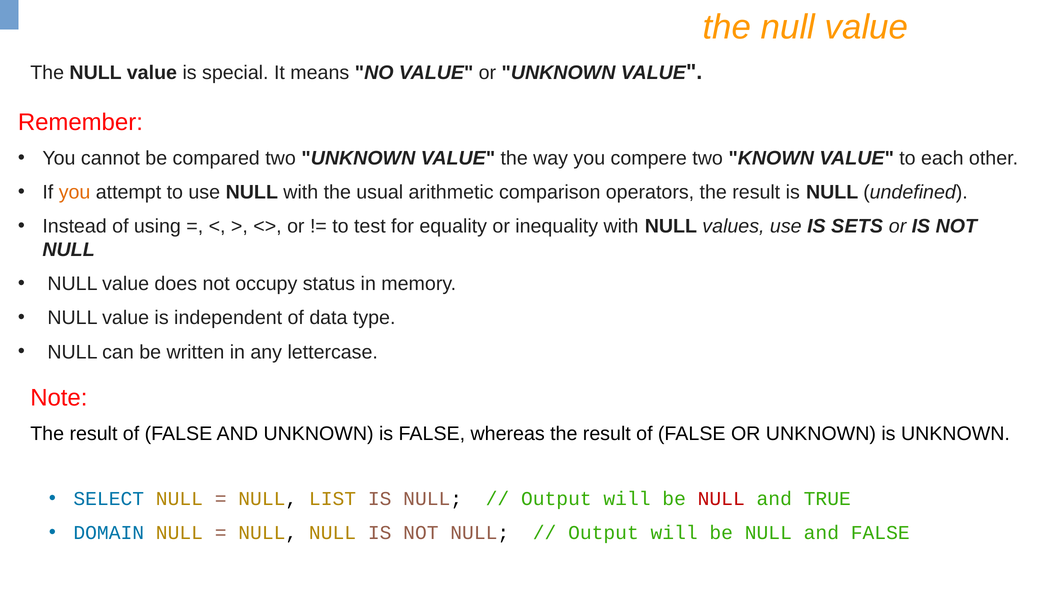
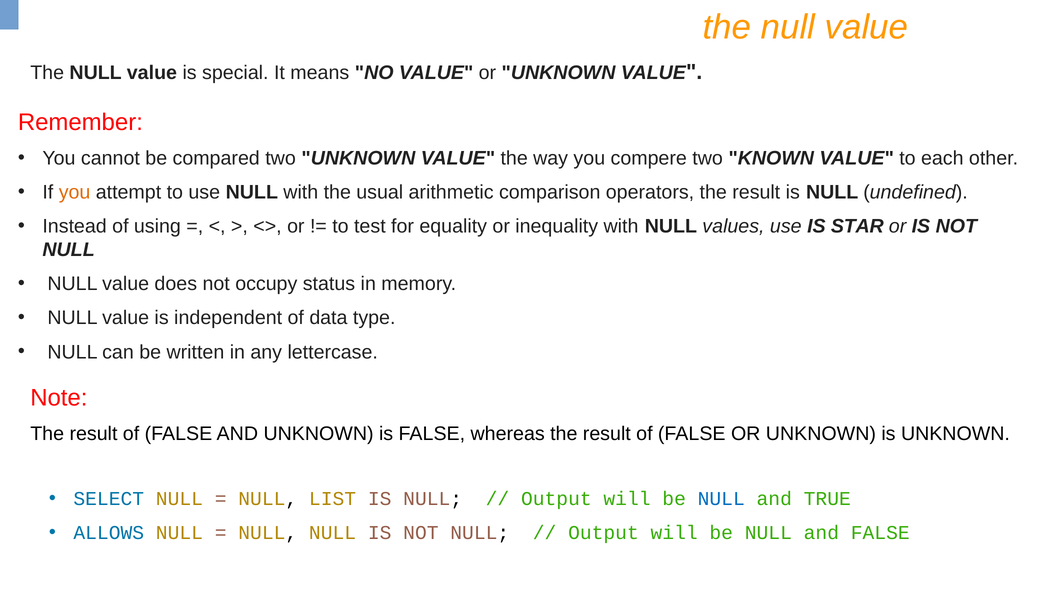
SETS: SETS -> STAR (857, 226)
NULL colour: red -> blue (721, 499)
DOMAIN: DOMAIN -> ALLOWS (109, 533)
